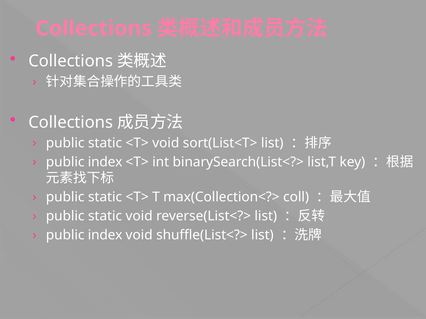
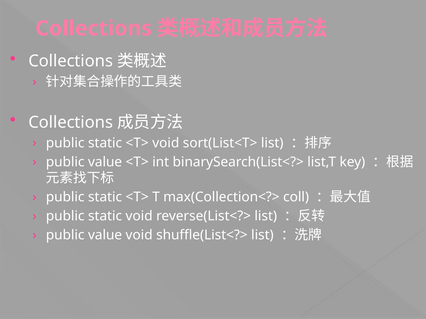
index: index -> value (105, 162)
index: index -> value (105, 236)
